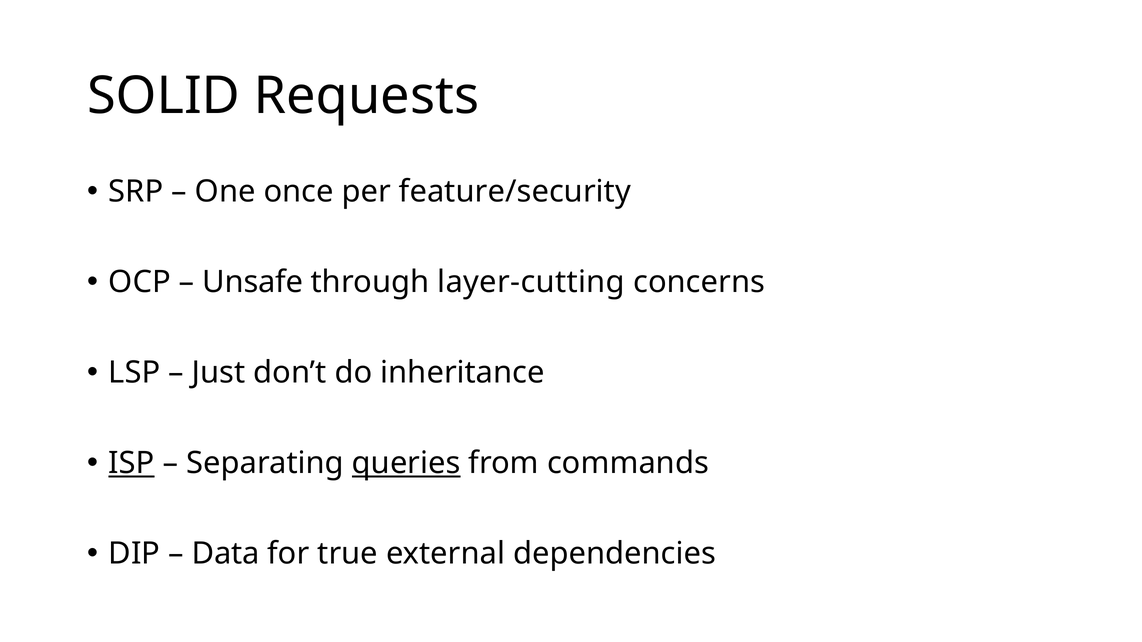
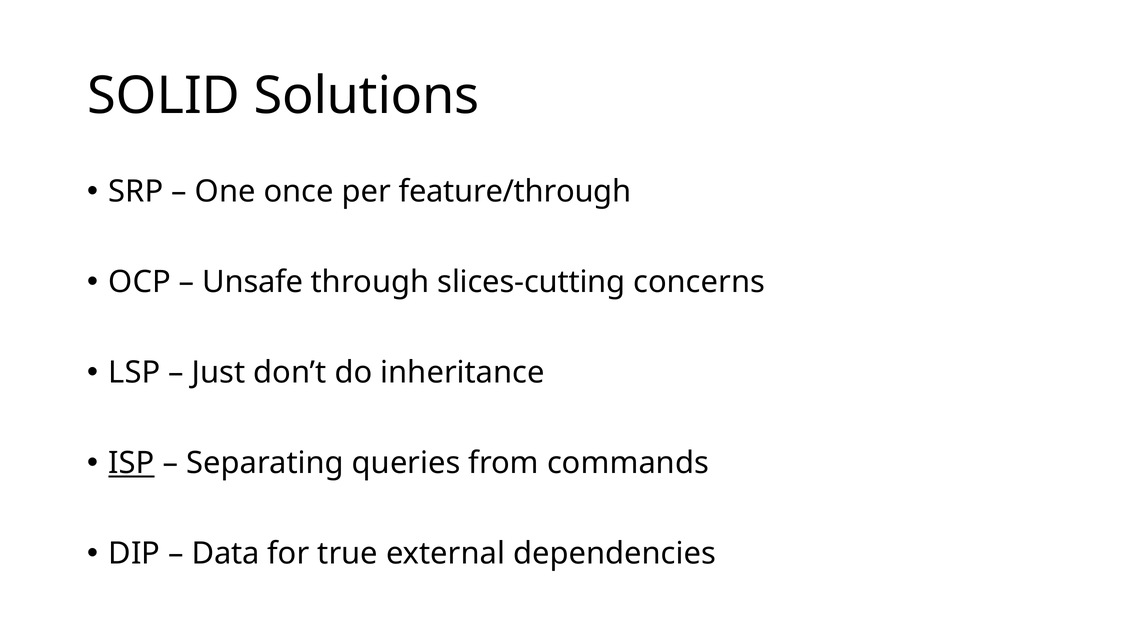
Requests: Requests -> Solutions (367, 96)
feature/security: feature/security -> feature/through (515, 192)
layer-cutting: layer-cutting -> slices-cutting (531, 282)
queries underline: present -> none (406, 463)
